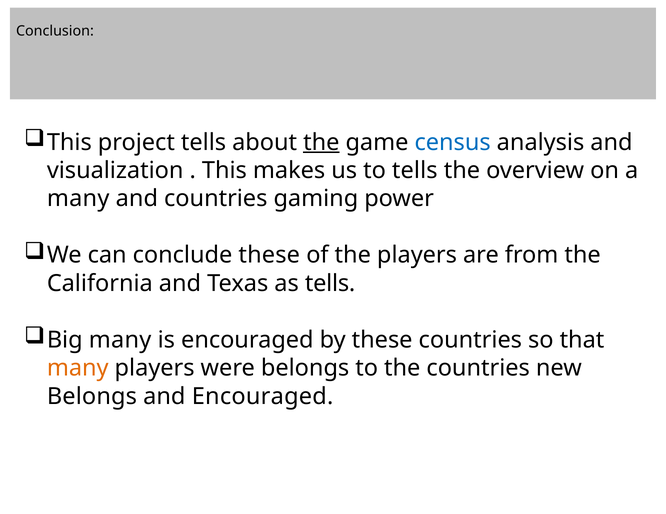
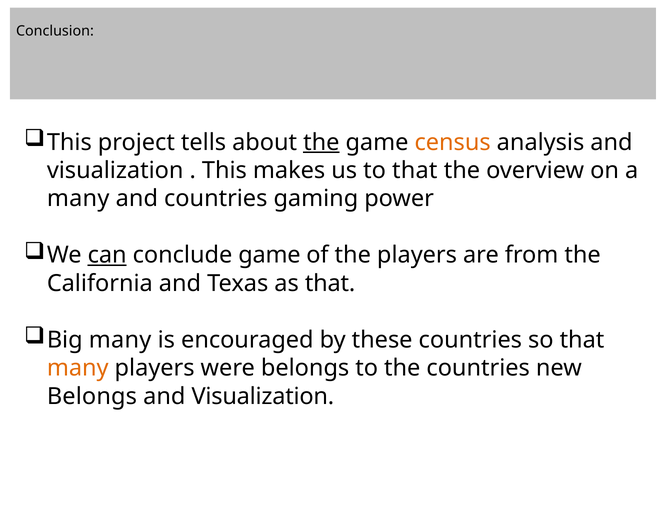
census colour: blue -> orange (453, 142)
to tells: tells -> that (415, 171)
can underline: none -> present (107, 256)
conclude these: these -> game (269, 256)
as tells: tells -> that (330, 284)
Encouraged: Encouraged -> Visualization (263, 397)
